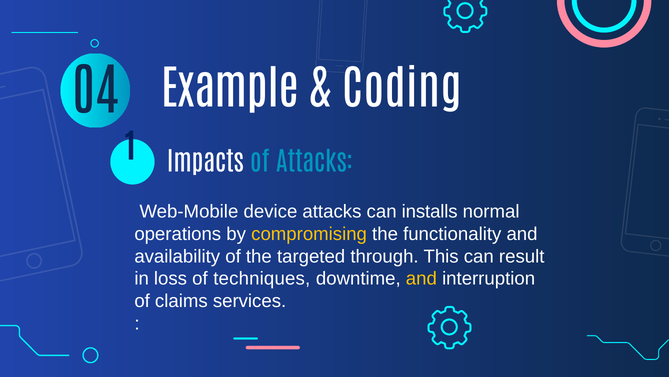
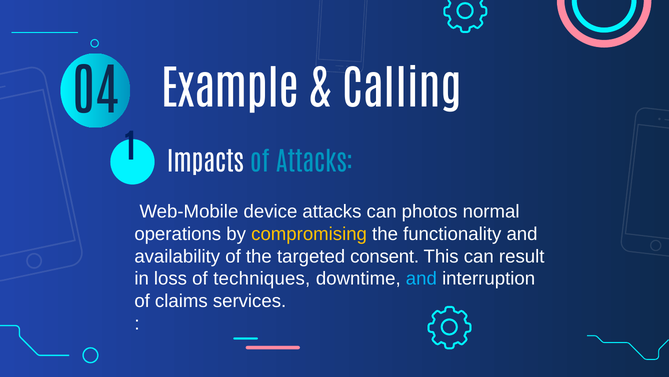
Coding: Coding -> Calling (402, 91)
installs: installs -> photos (430, 211)
through: through -> consent (385, 256)
and colour: yellow -> light blue (421, 278)
